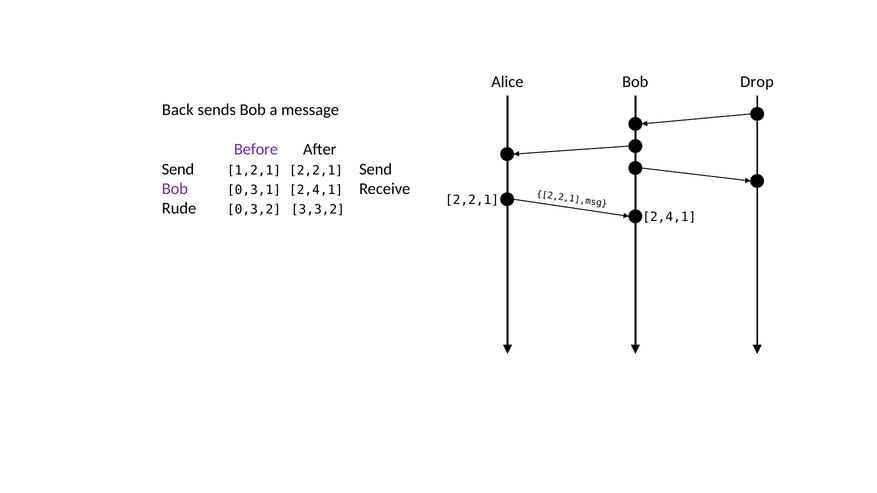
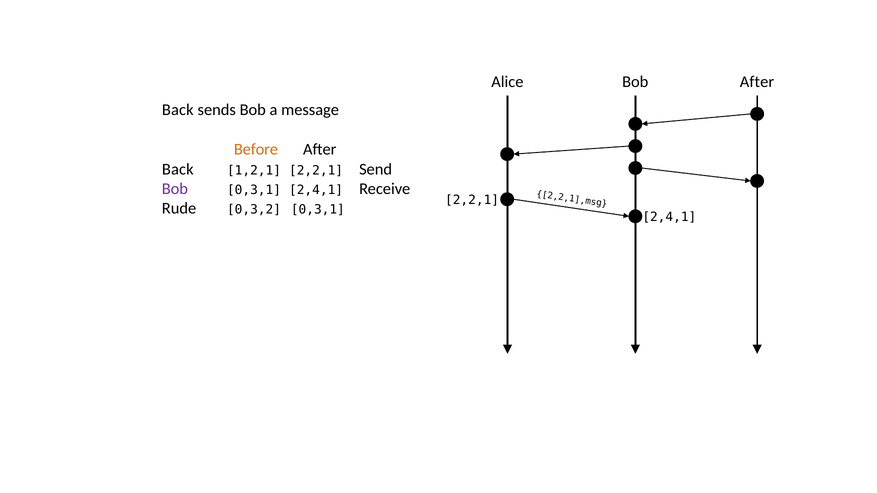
Bob Drop: Drop -> After (757, 82)
Before colour: purple -> orange (256, 150)
Send: Send -> Back (178, 169)
0,3,2 3,3,2: 3,3,2 -> 0,3,1 (318, 210)
